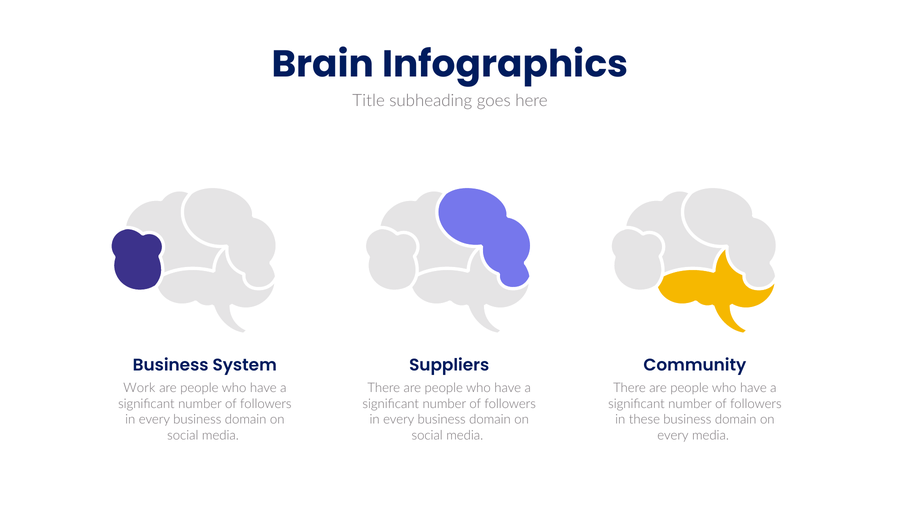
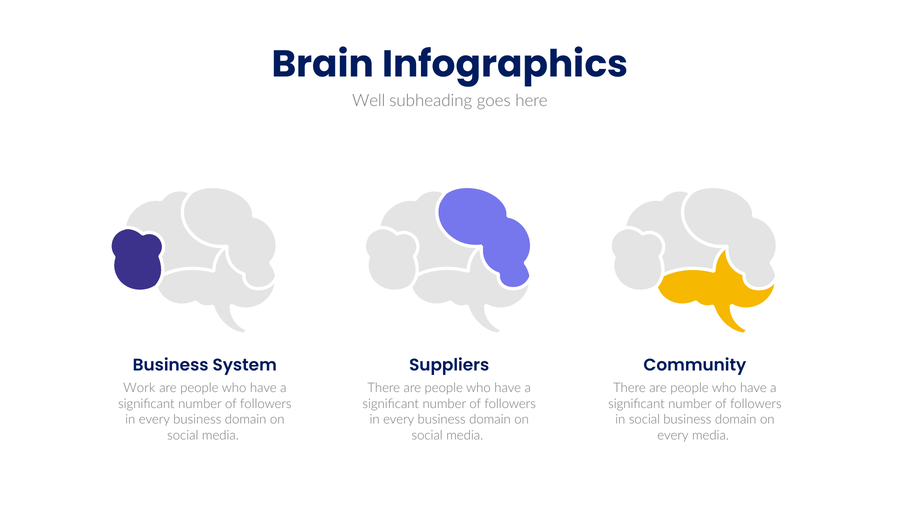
Title: Title -> Well (369, 101)
in these: these -> social (644, 420)
